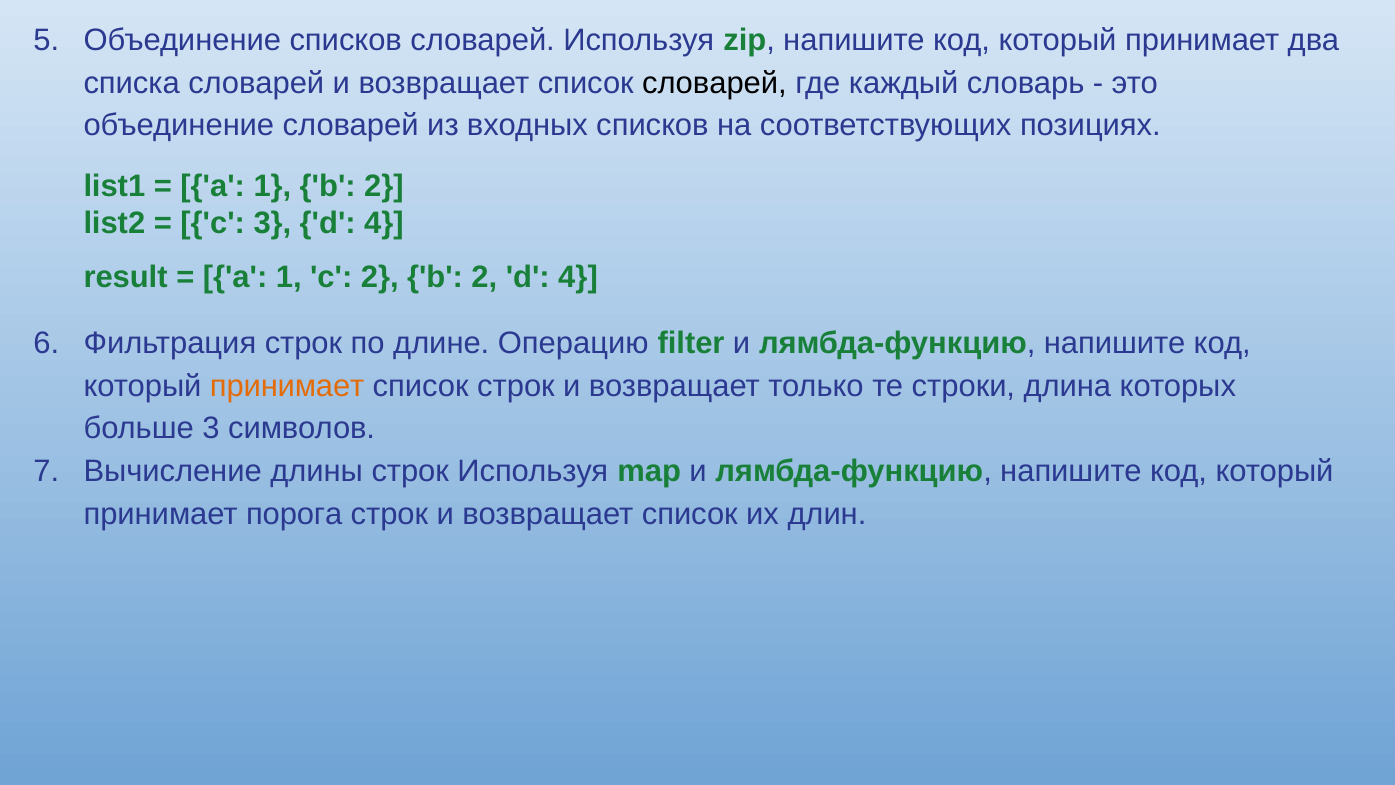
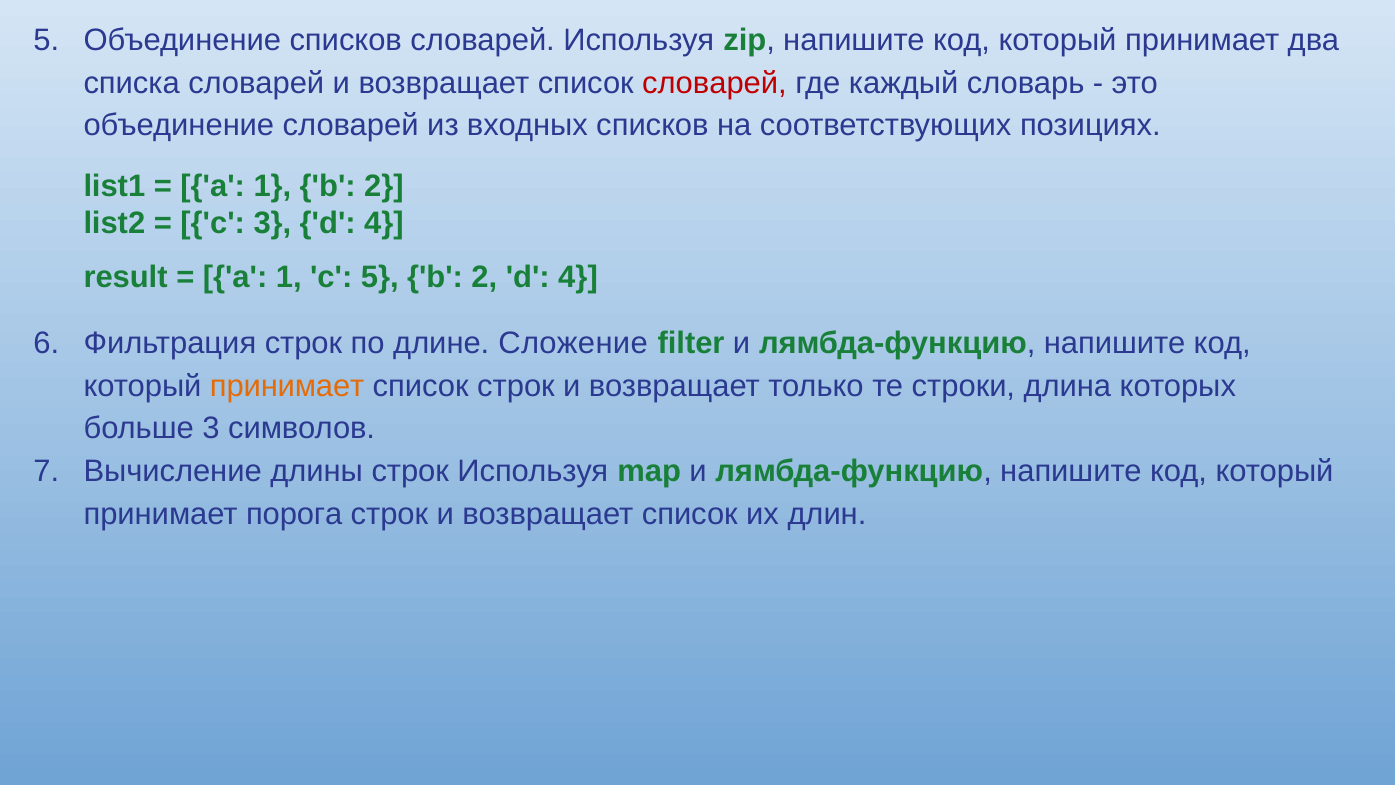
словарей colour: black -> red (715, 83)
c 2: 2 -> 5 (380, 277)
Операцию: Операцию -> Сложение (573, 343)
